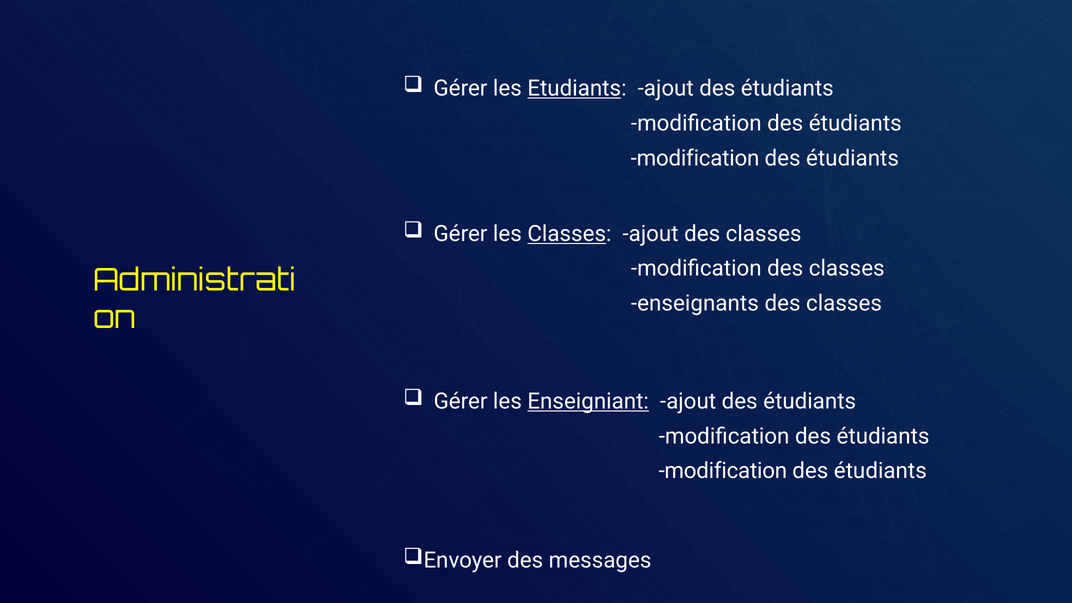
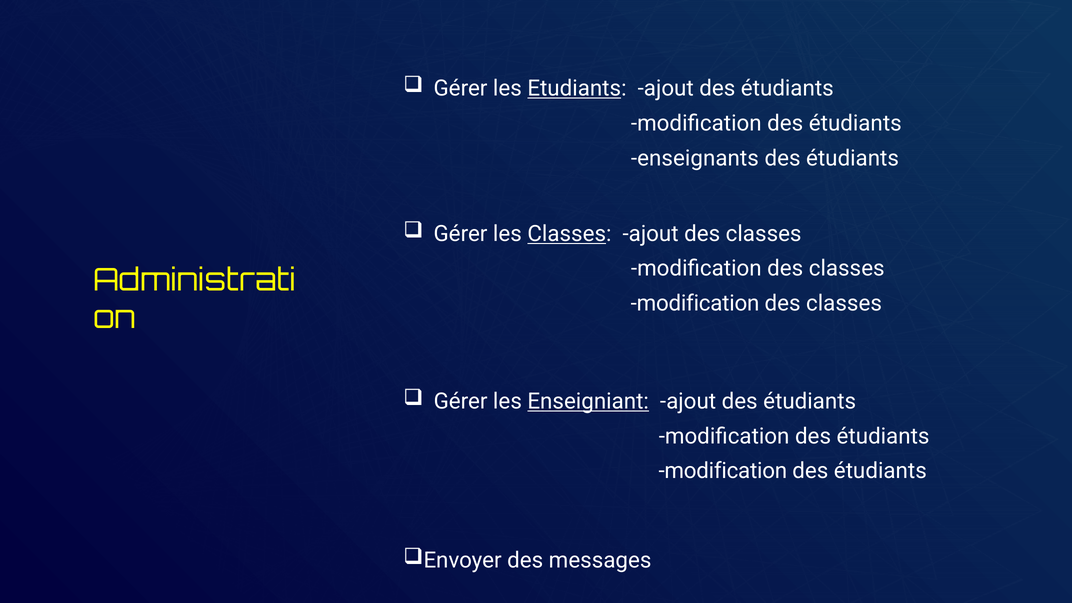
modification: modification -> enseignants (695, 158)
enseignants: enseignants -> modification (695, 303)
